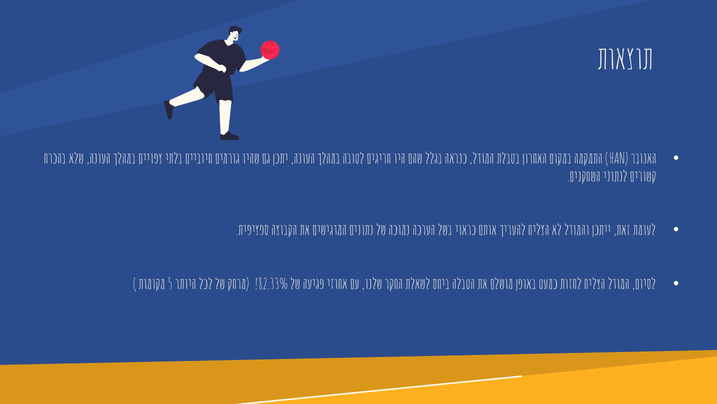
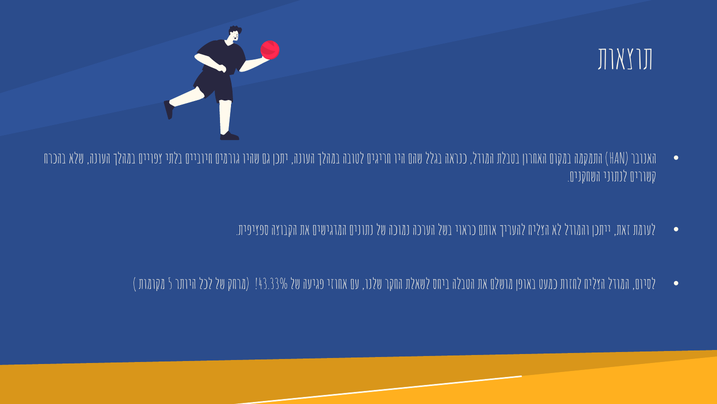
82.33%: 82.33% -> 43.33% (273, 284)
